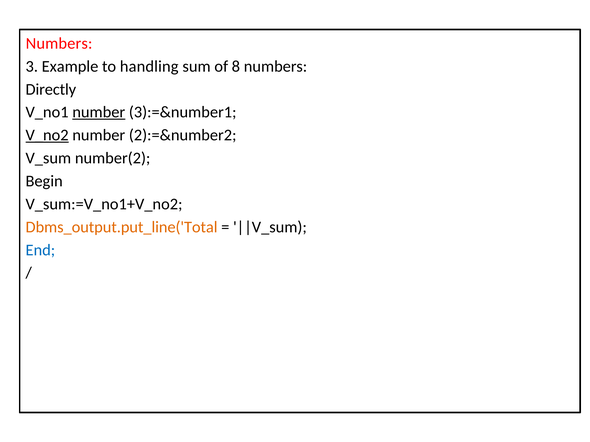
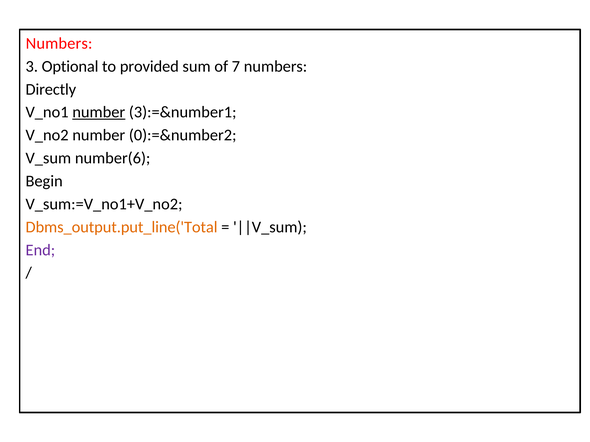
Example: Example -> Optional (70, 66)
handling: handling -> provided (149, 66)
8: 8 -> 7 (236, 66)
V_no2 underline: present -> none (47, 135)
2):=&number2: 2):=&number2 -> 0):=&number2 (183, 135)
number(2: number(2 -> number(6 (113, 158)
End colour: blue -> purple (40, 250)
